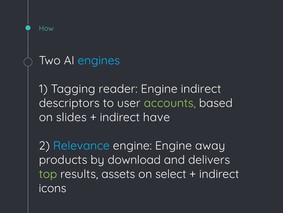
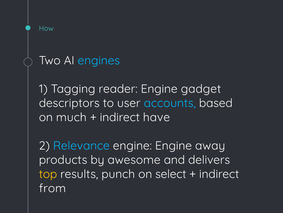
Engine indirect: indirect -> gadget (201, 89)
accounts colour: light green -> light blue (170, 103)
slides: slides -> much (71, 117)
download: download -> awesome (134, 159)
top colour: light green -> yellow (48, 173)
assets: assets -> punch (118, 173)
icons: icons -> from (52, 188)
